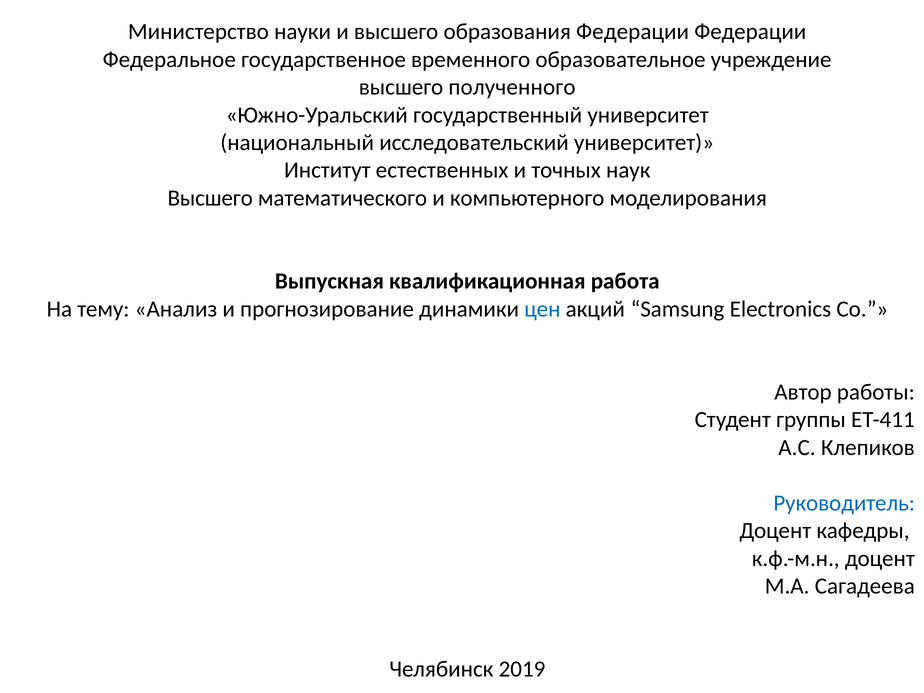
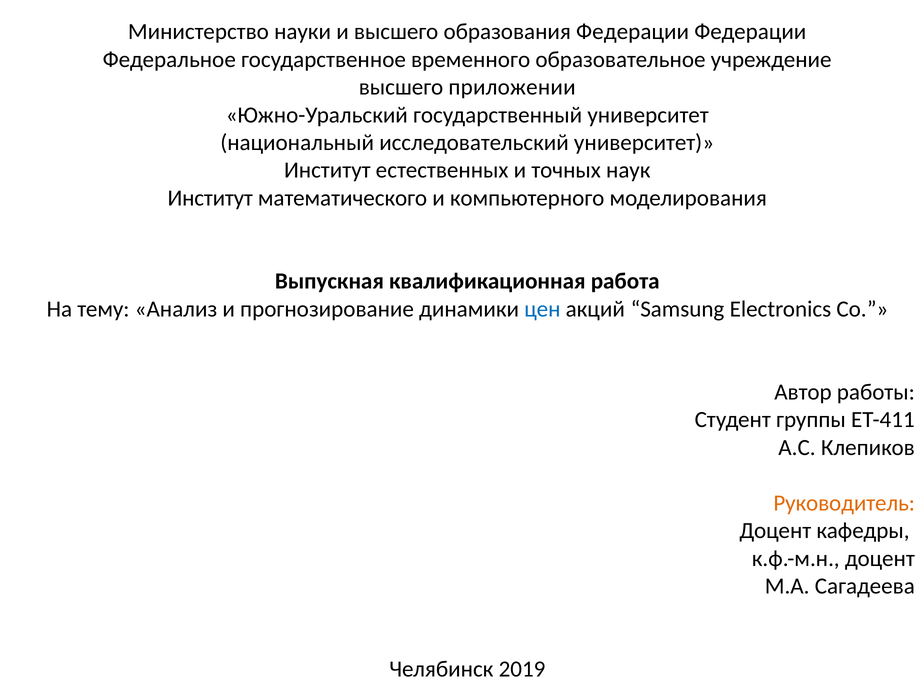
полученного: полученного -> приложении (512, 87)
Высшего: Высшего -> Институт (210, 198)
Руководитель colour: blue -> orange (844, 503)
